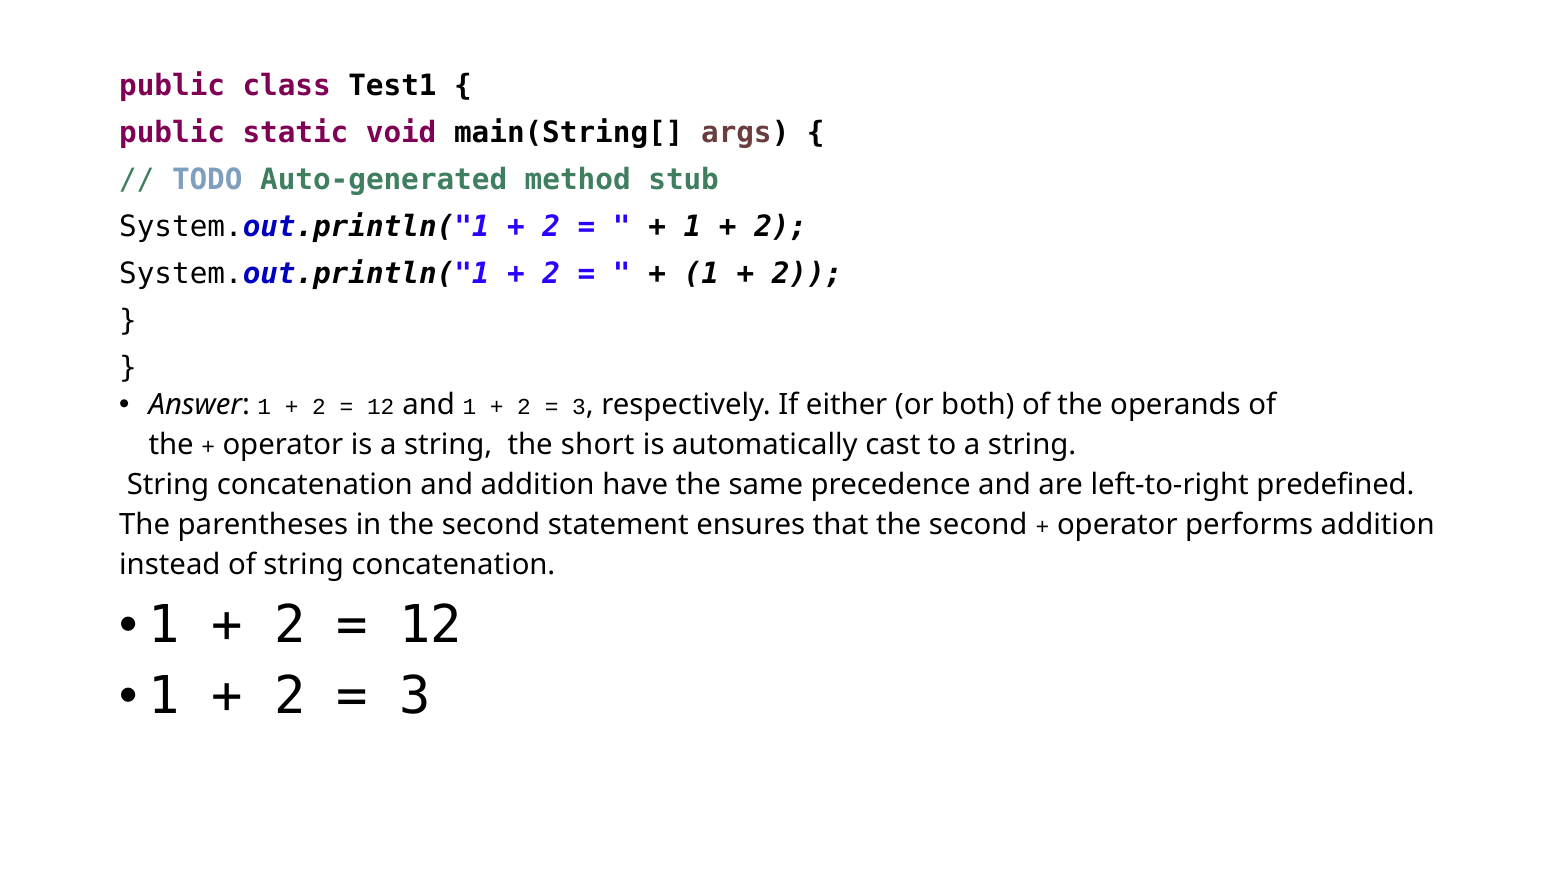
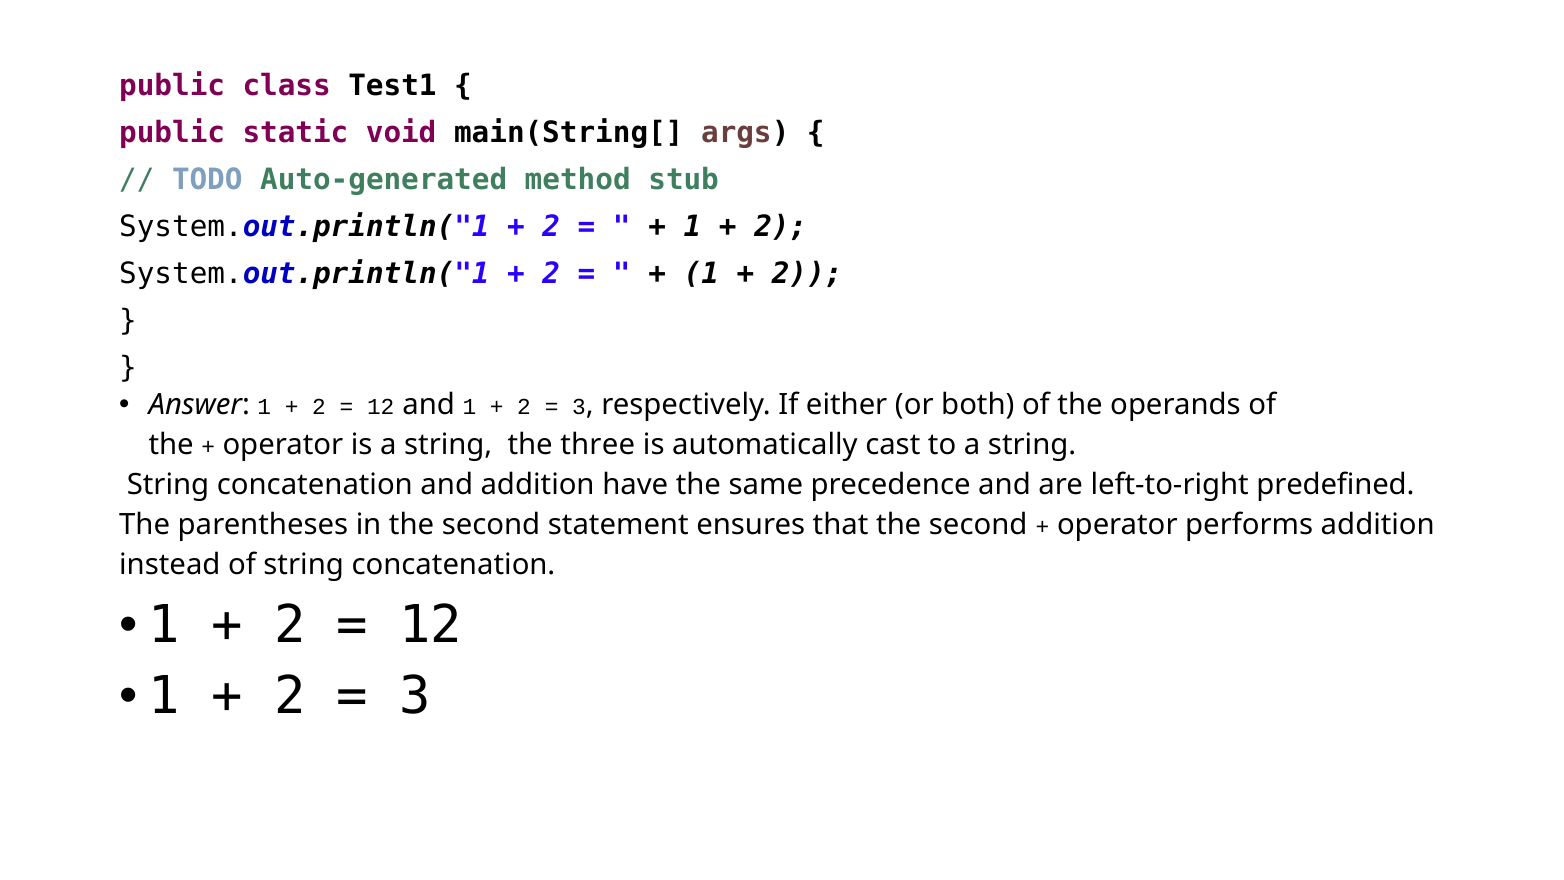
short: short -> three (598, 445)
